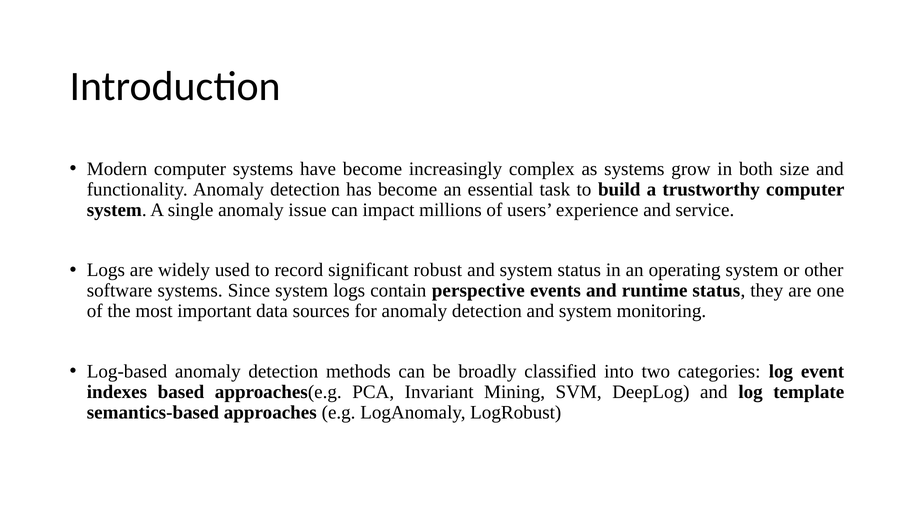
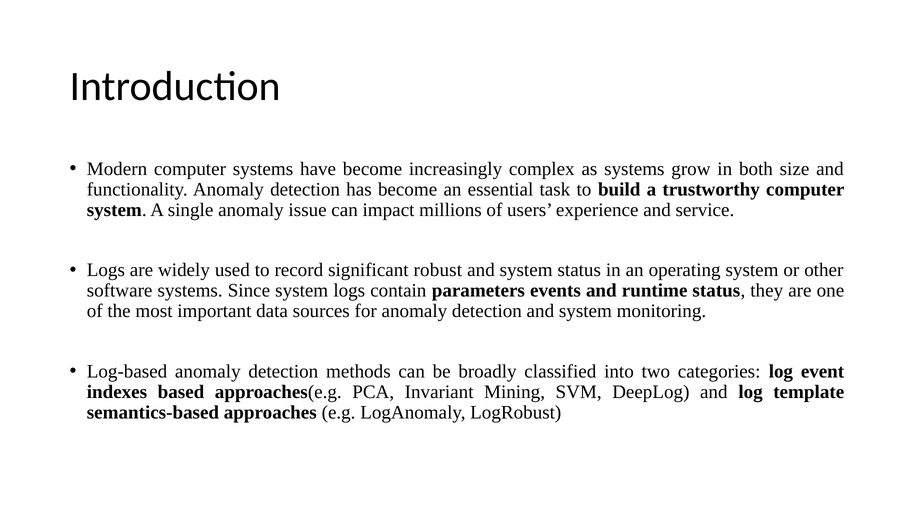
perspective: perspective -> parameters (478, 291)
